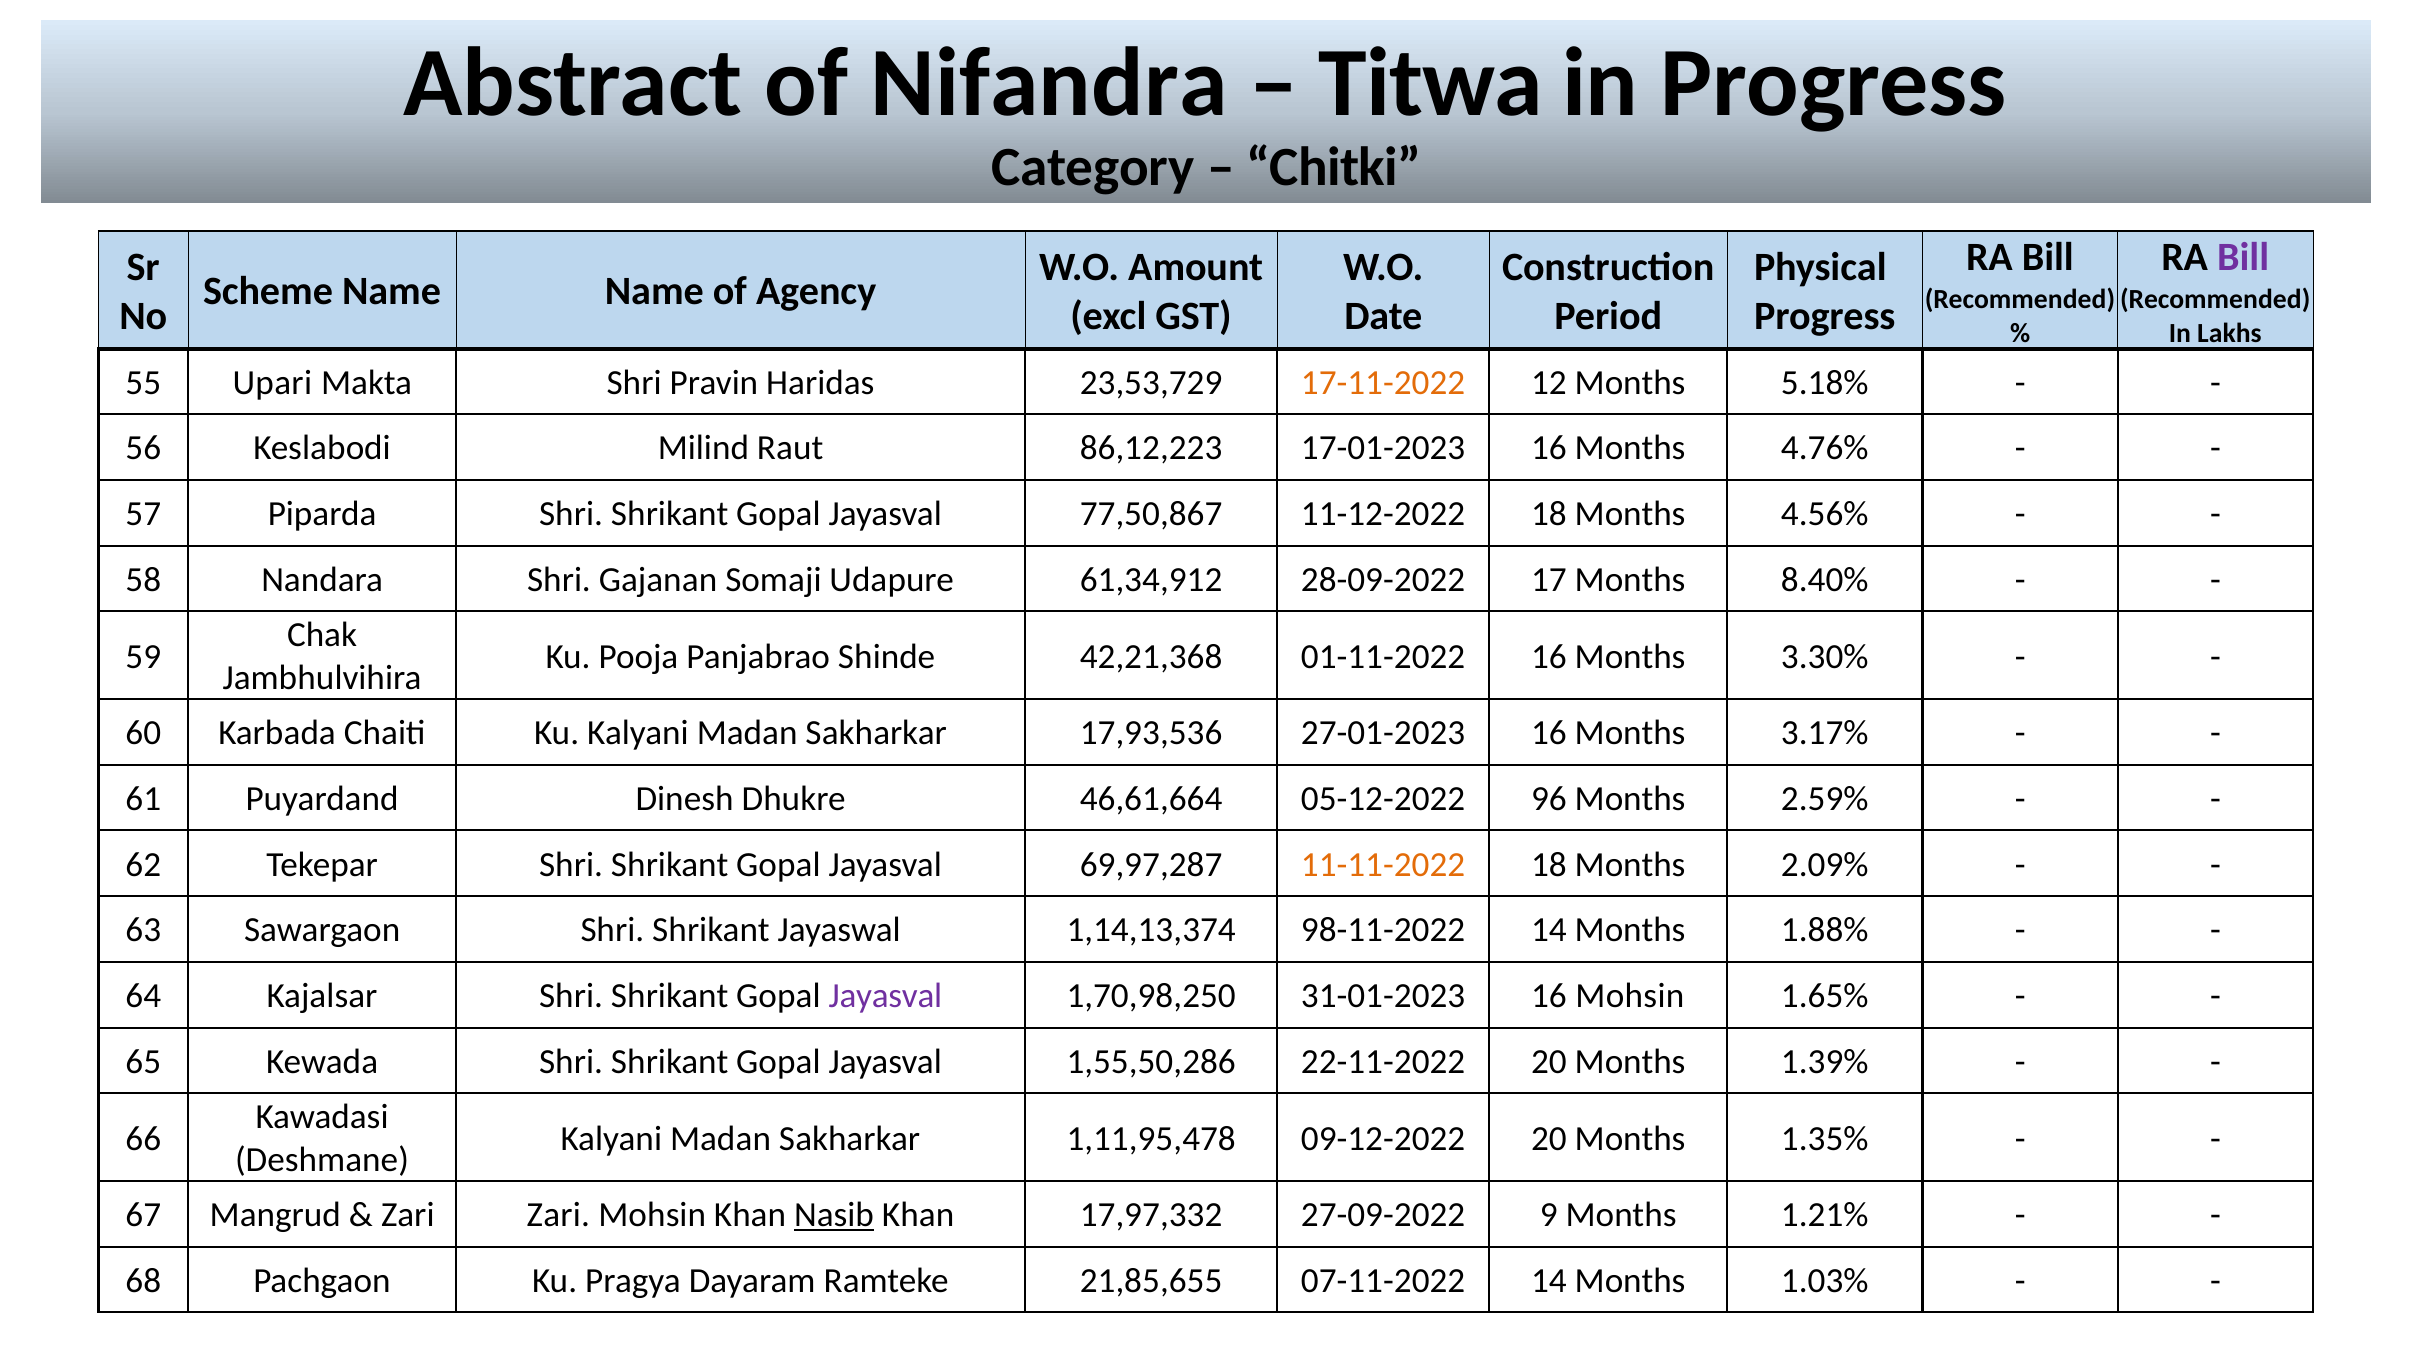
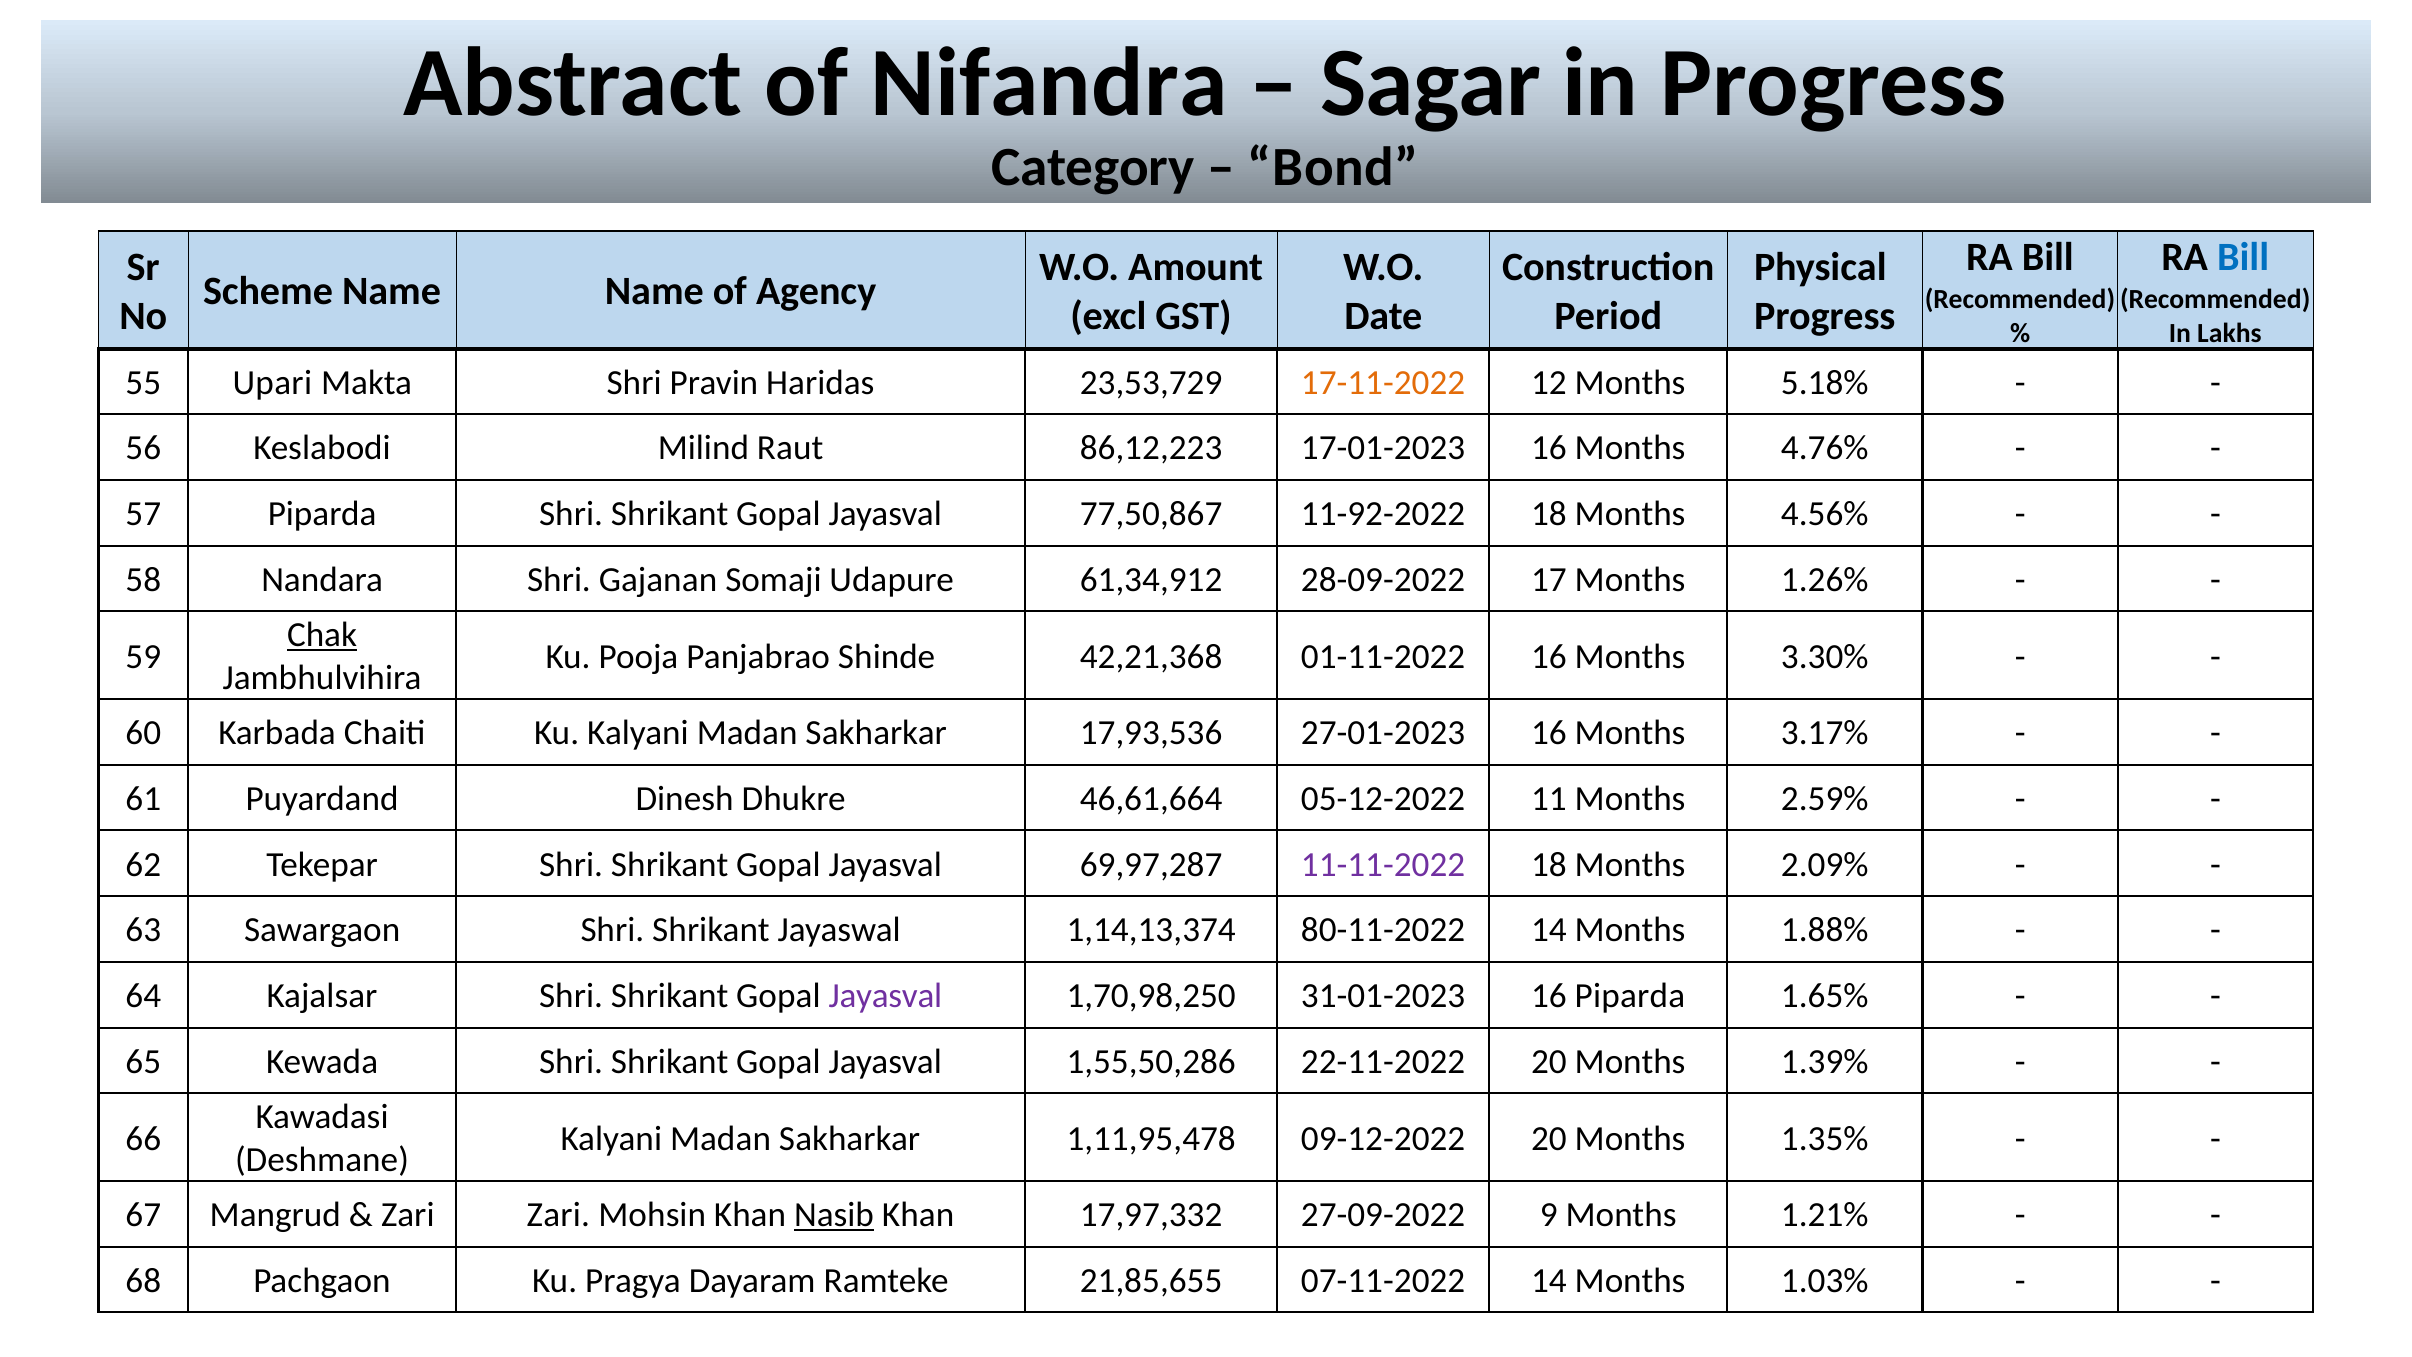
Titwa: Titwa -> Sagar (1431, 83)
Chitki: Chitki -> Bond (1333, 167)
Bill colour: purple -> blue (2243, 258)
11-12-2022: 11-12-2022 -> 11-92-2022 (1383, 514)
8.40%: 8.40% -> 1.26% (1825, 580)
Chak underline: none -> present (322, 635)
96: 96 -> 11 (1549, 799)
11-11-2022 colour: orange -> purple (1383, 864)
98-11-2022: 98-11-2022 -> 80-11-2022 (1383, 930)
16 Mohsin: Mohsin -> Piparda (1630, 996)
